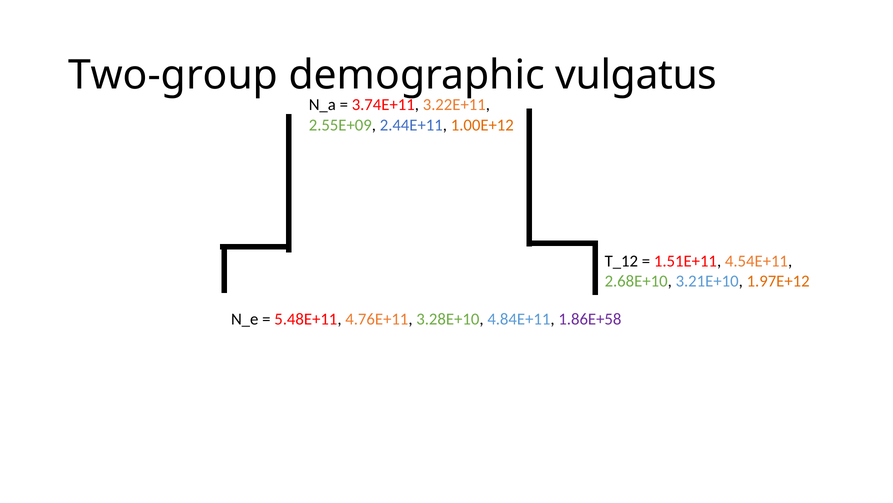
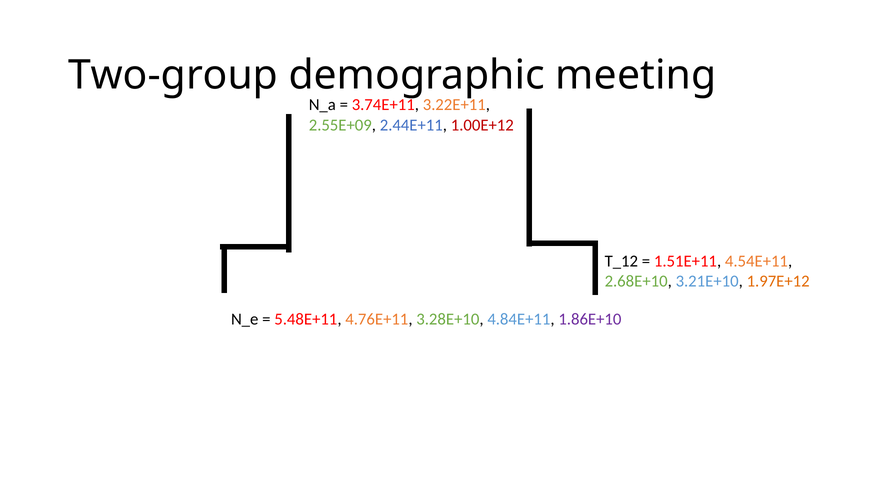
vulgatus: vulgatus -> meeting (636, 75)
1.00E+12 colour: orange -> red (482, 125)
1.86E+58: 1.86E+58 -> 1.86E+10 (590, 319)
